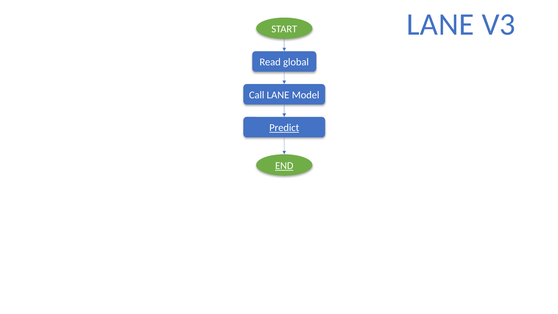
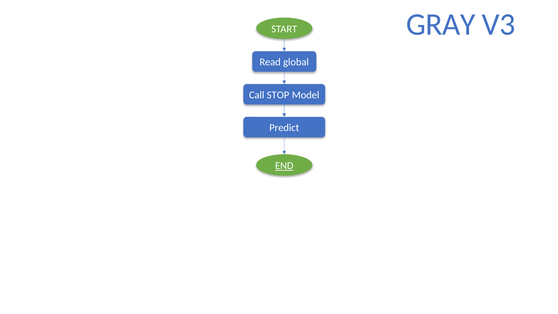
LANE: LANE -> GRAY (441, 24)
Call LANE: LANE -> STOP (278, 95)
Predict underline: present -> none (284, 128)
